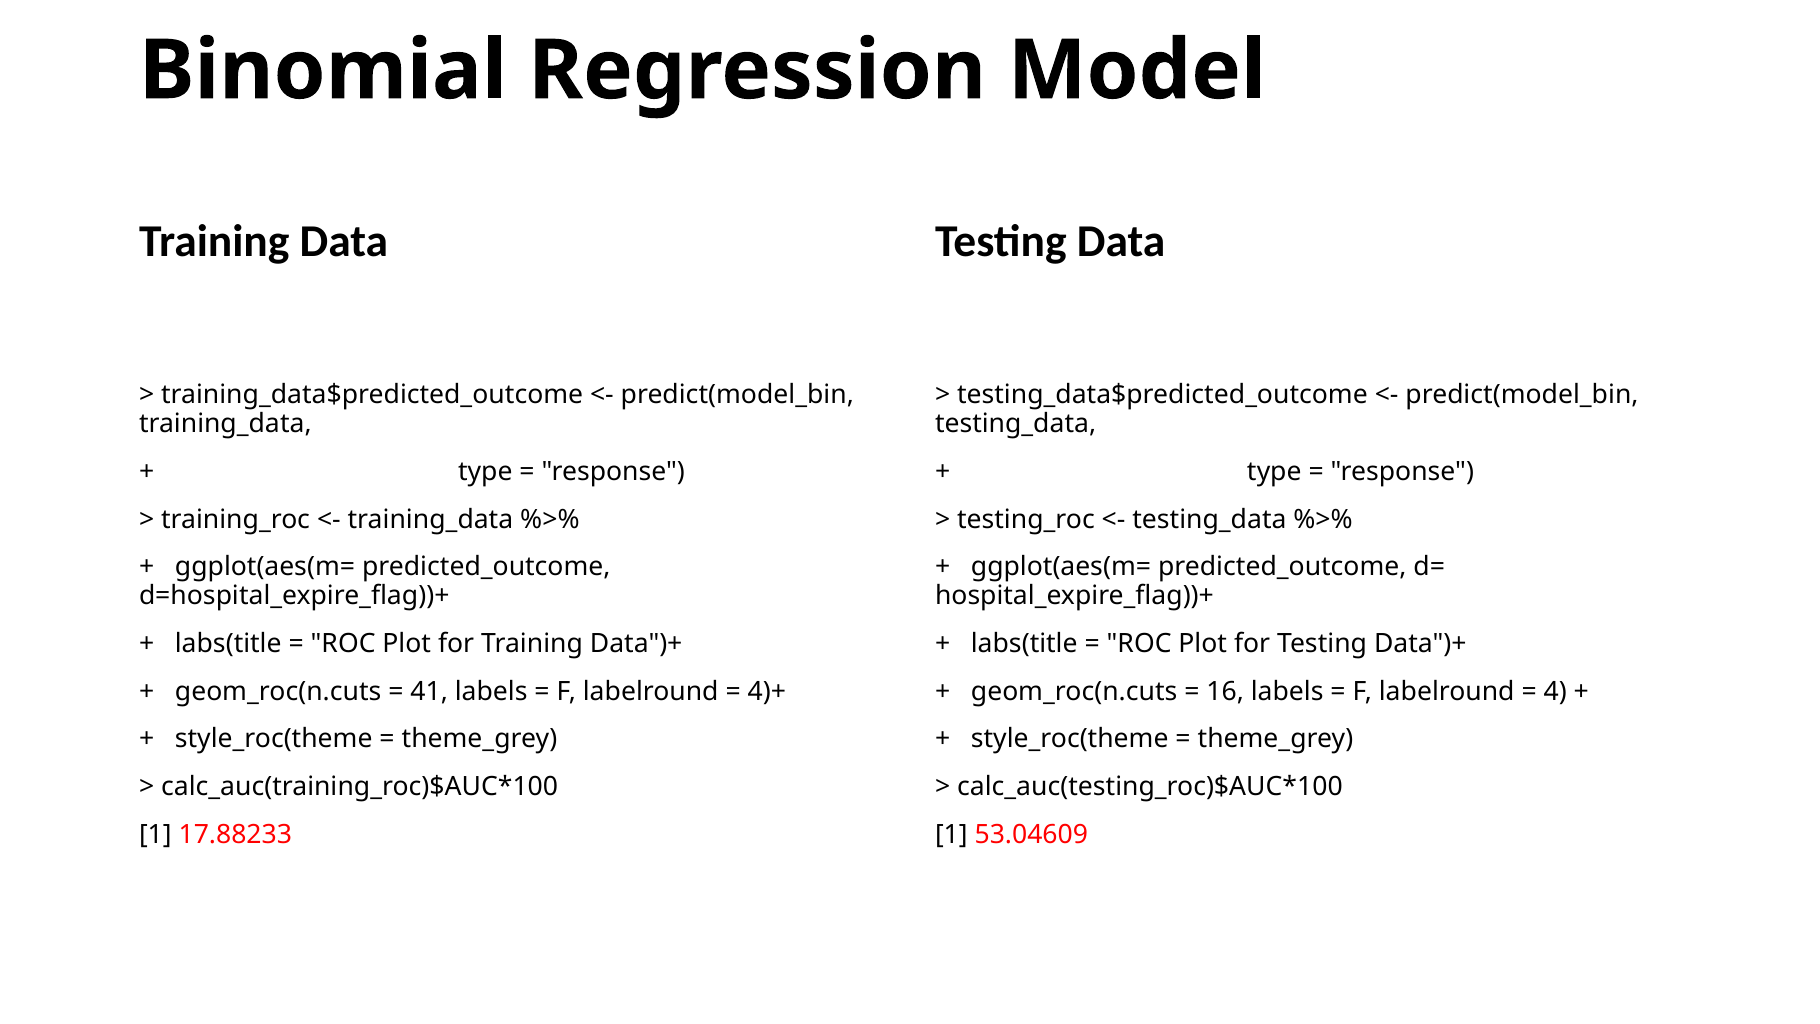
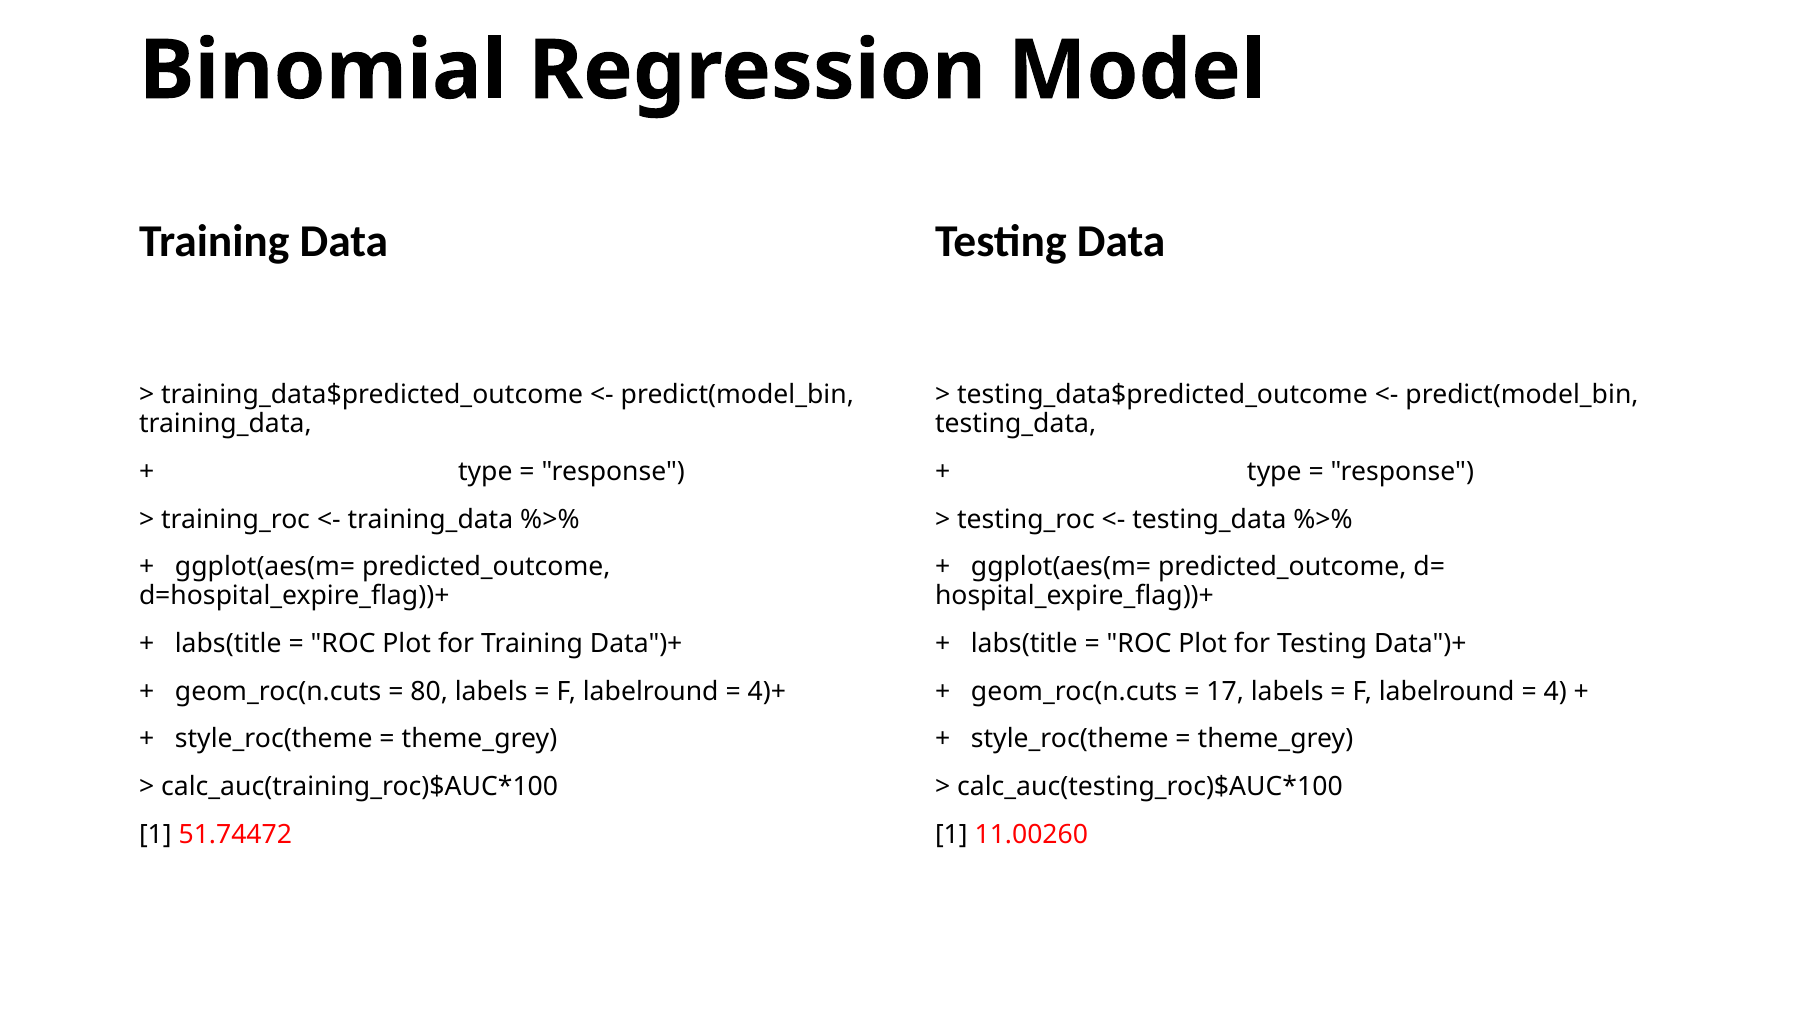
41: 41 -> 80 (429, 691)
16: 16 -> 17 (1225, 691)
17.88233: 17.88233 -> 51.74472 (235, 834)
53.04609: 53.04609 -> 11.00260 (1031, 834)
